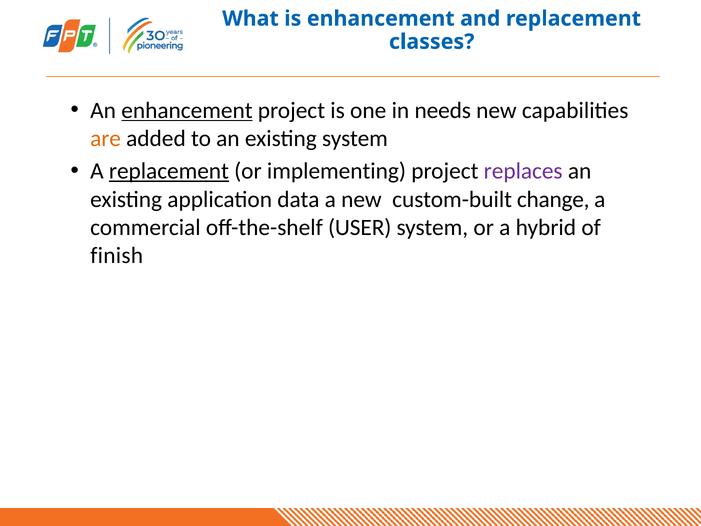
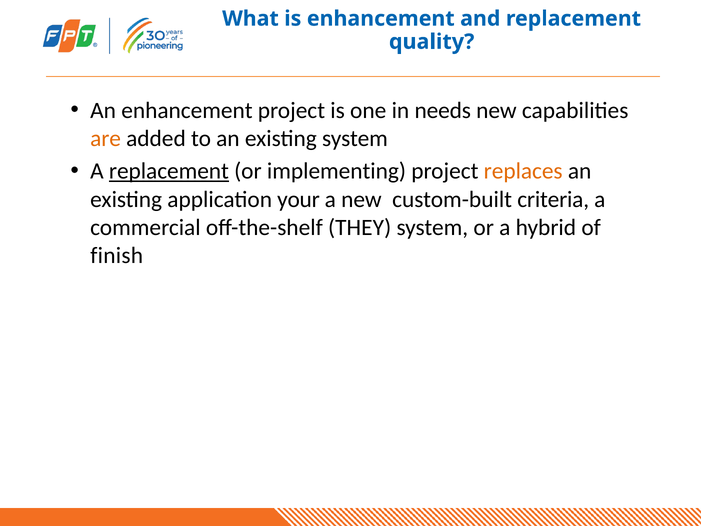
classes: classes -> quality (432, 42)
enhancement underline: present -> none (187, 110)
replaces colour: purple -> orange (523, 171)
data: data -> your (298, 199)
change: change -> criteria (553, 199)
USER: USER -> THEY (360, 227)
